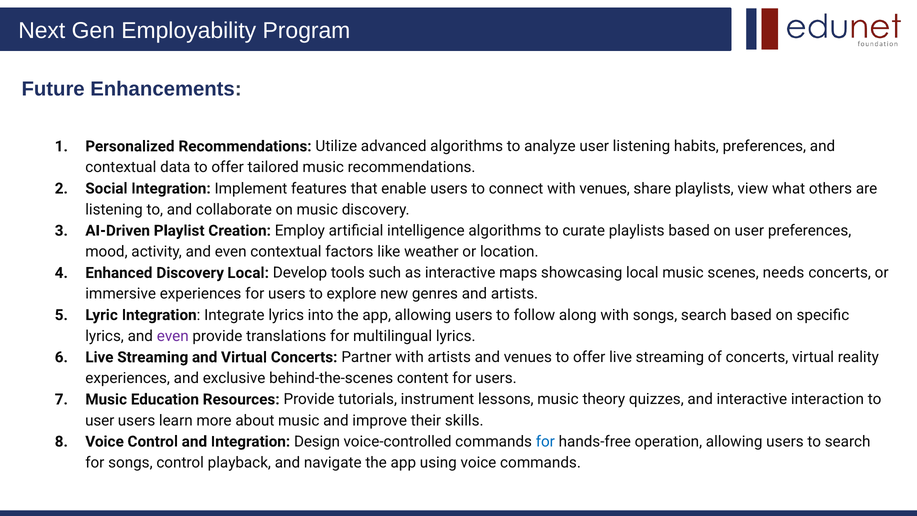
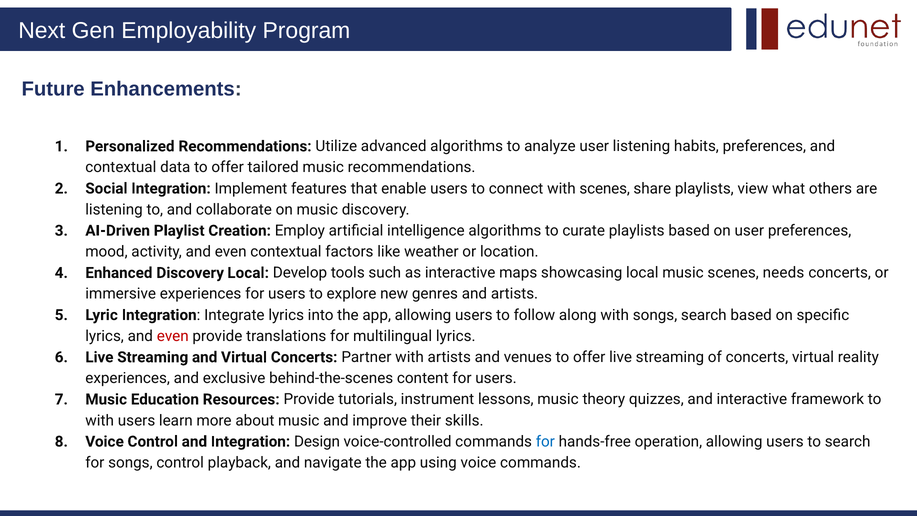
with venues: venues -> scenes (605, 188)
even colour: purple -> red (173, 336)
interaction: interaction -> framework (827, 399)
user: user -> with (100, 420)
